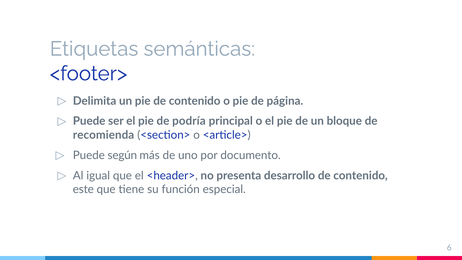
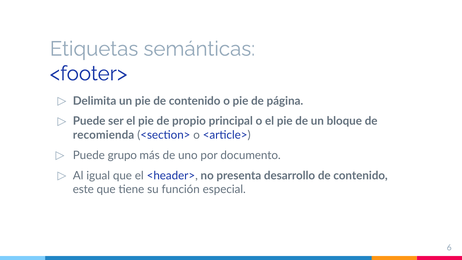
podría: podría -> propio (189, 121)
según: según -> grupo (122, 155)
